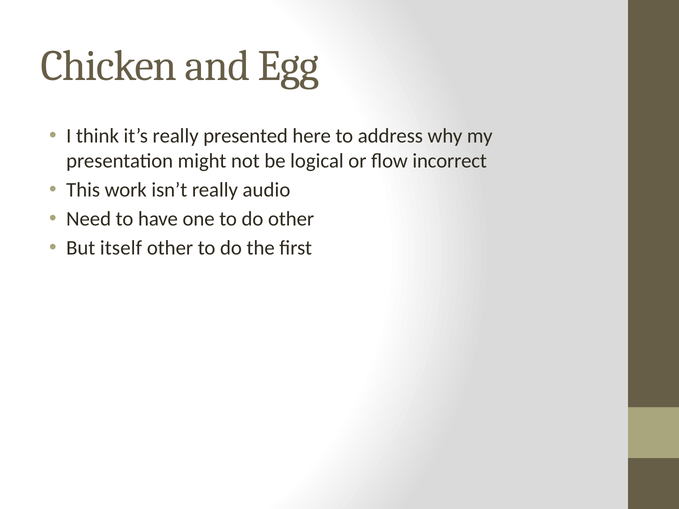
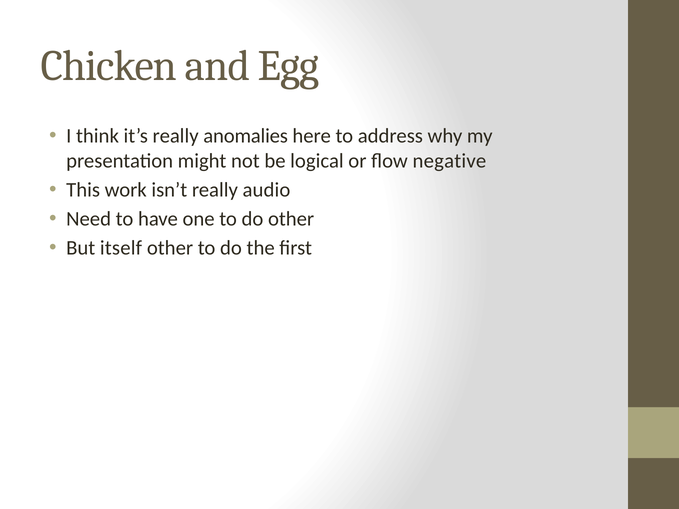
presented: presented -> anomalies (246, 136)
incorrect: incorrect -> negative (449, 161)
